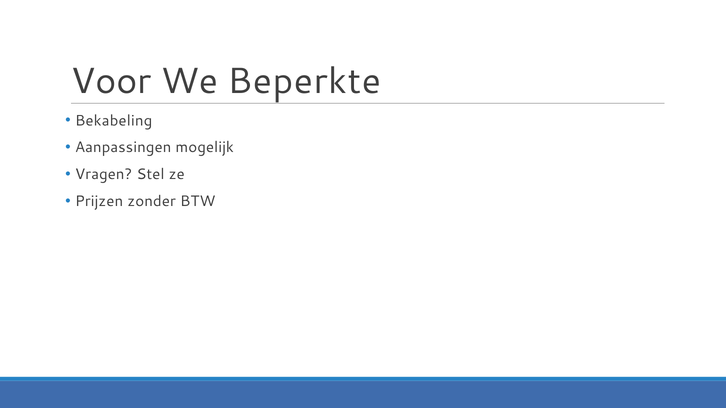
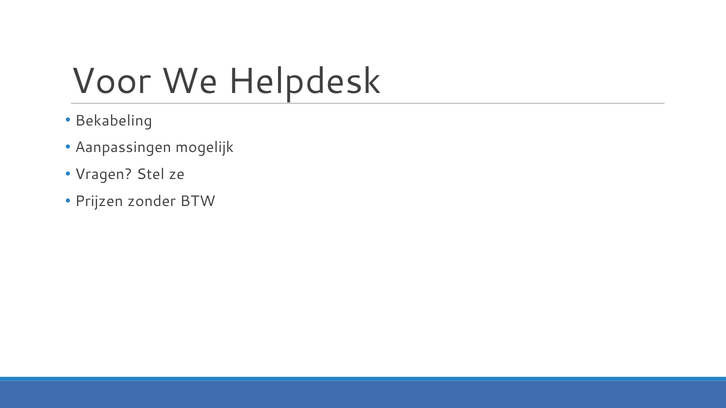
Beperkte: Beperkte -> Helpdesk (305, 81)
